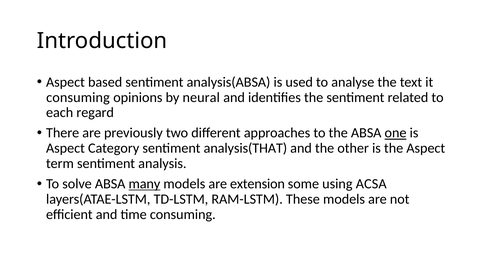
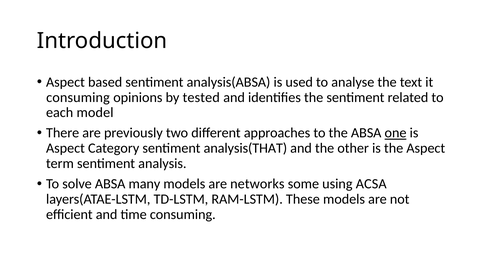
neural: neural -> tested (201, 97)
regard: regard -> model (95, 113)
many underline: present -> none (144, 184)
extension: extension -> networks (257, 184)
